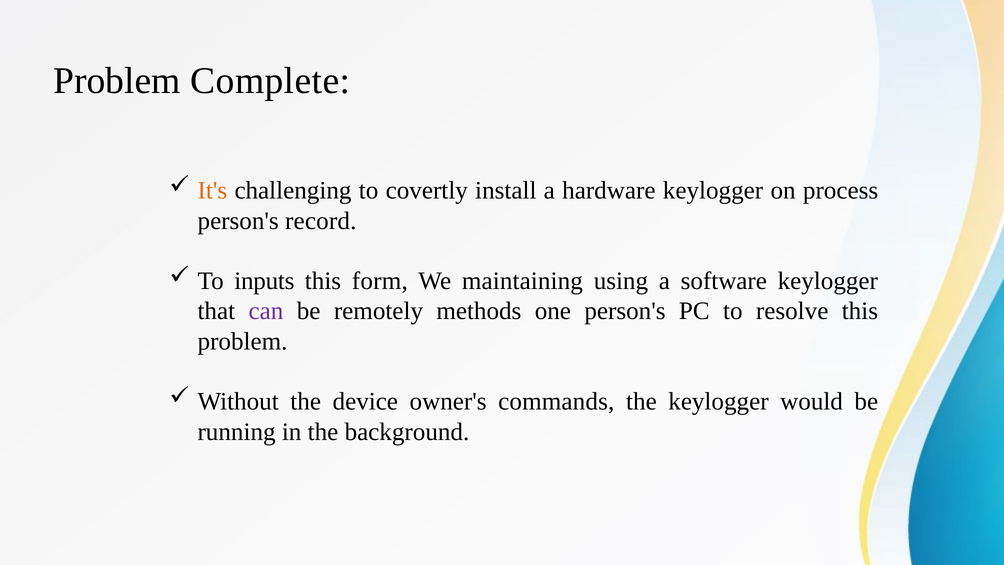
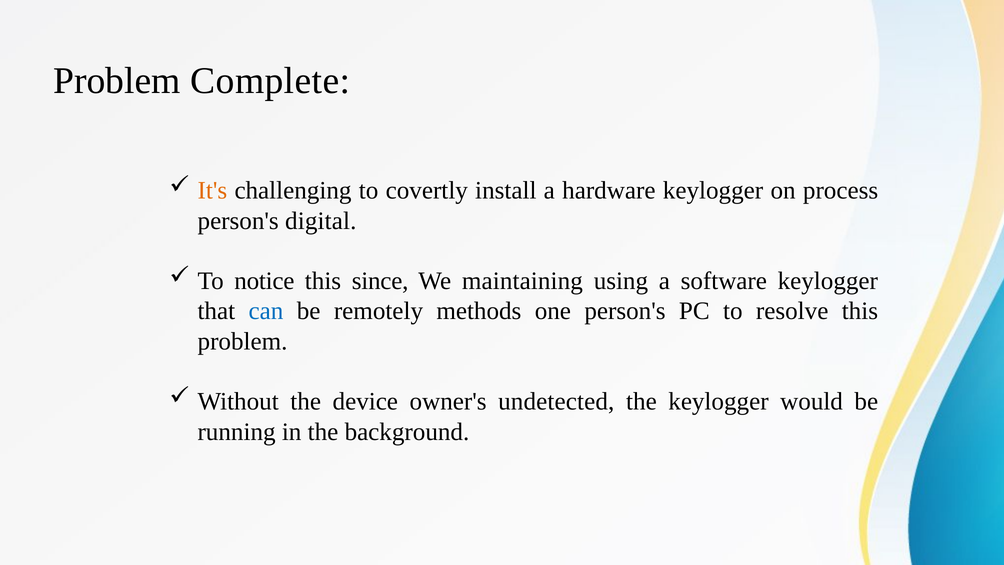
record: record -> digital (321, 221)
inputs: inputs -> notice (264, 281)
form: form -> since (380, 281)
can colour: purple -> blue (266, 311)
commands: commands -> undetected (556, 401)
